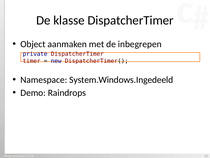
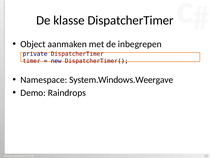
System.Windows.Ingedeeld: System.Windows.Ingedeeld -> System.Windows.Weergave (121, 80)
